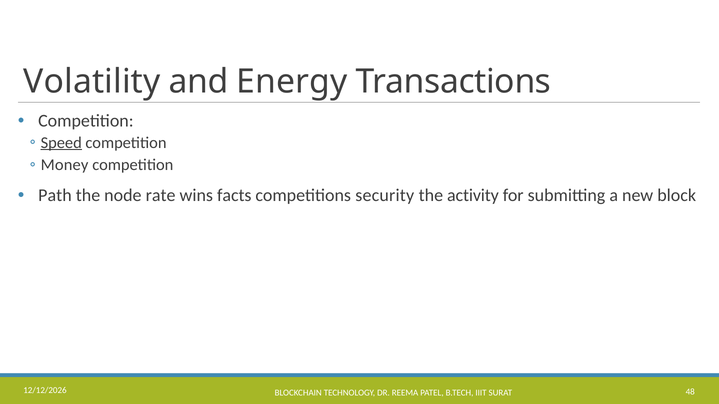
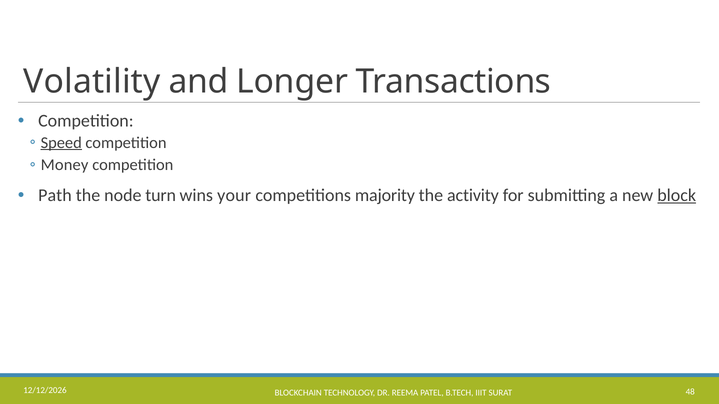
Energy: Energy -> Longer (292, 82)
rate: rate -> turn (161, 196)
facts: facts -> your (234, 196)
security: security -> majority (385, 196)
block underline: none -> present (677, 196)
